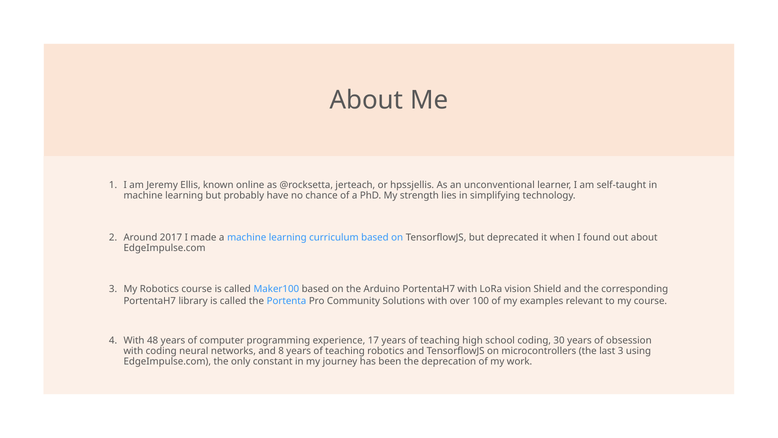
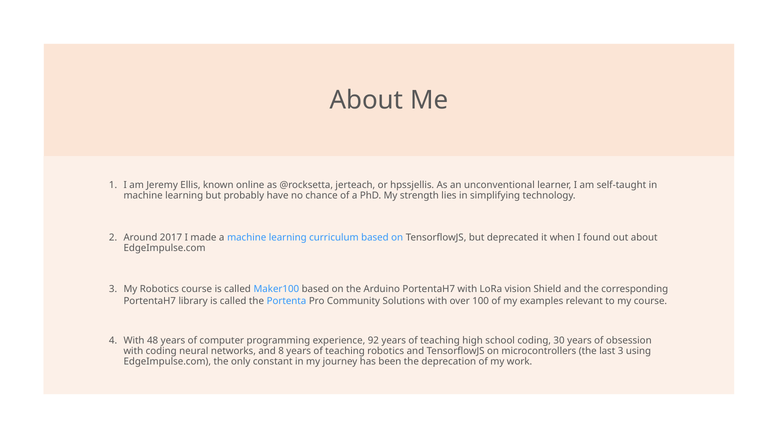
17: 17 -> 92 (373, 340)
